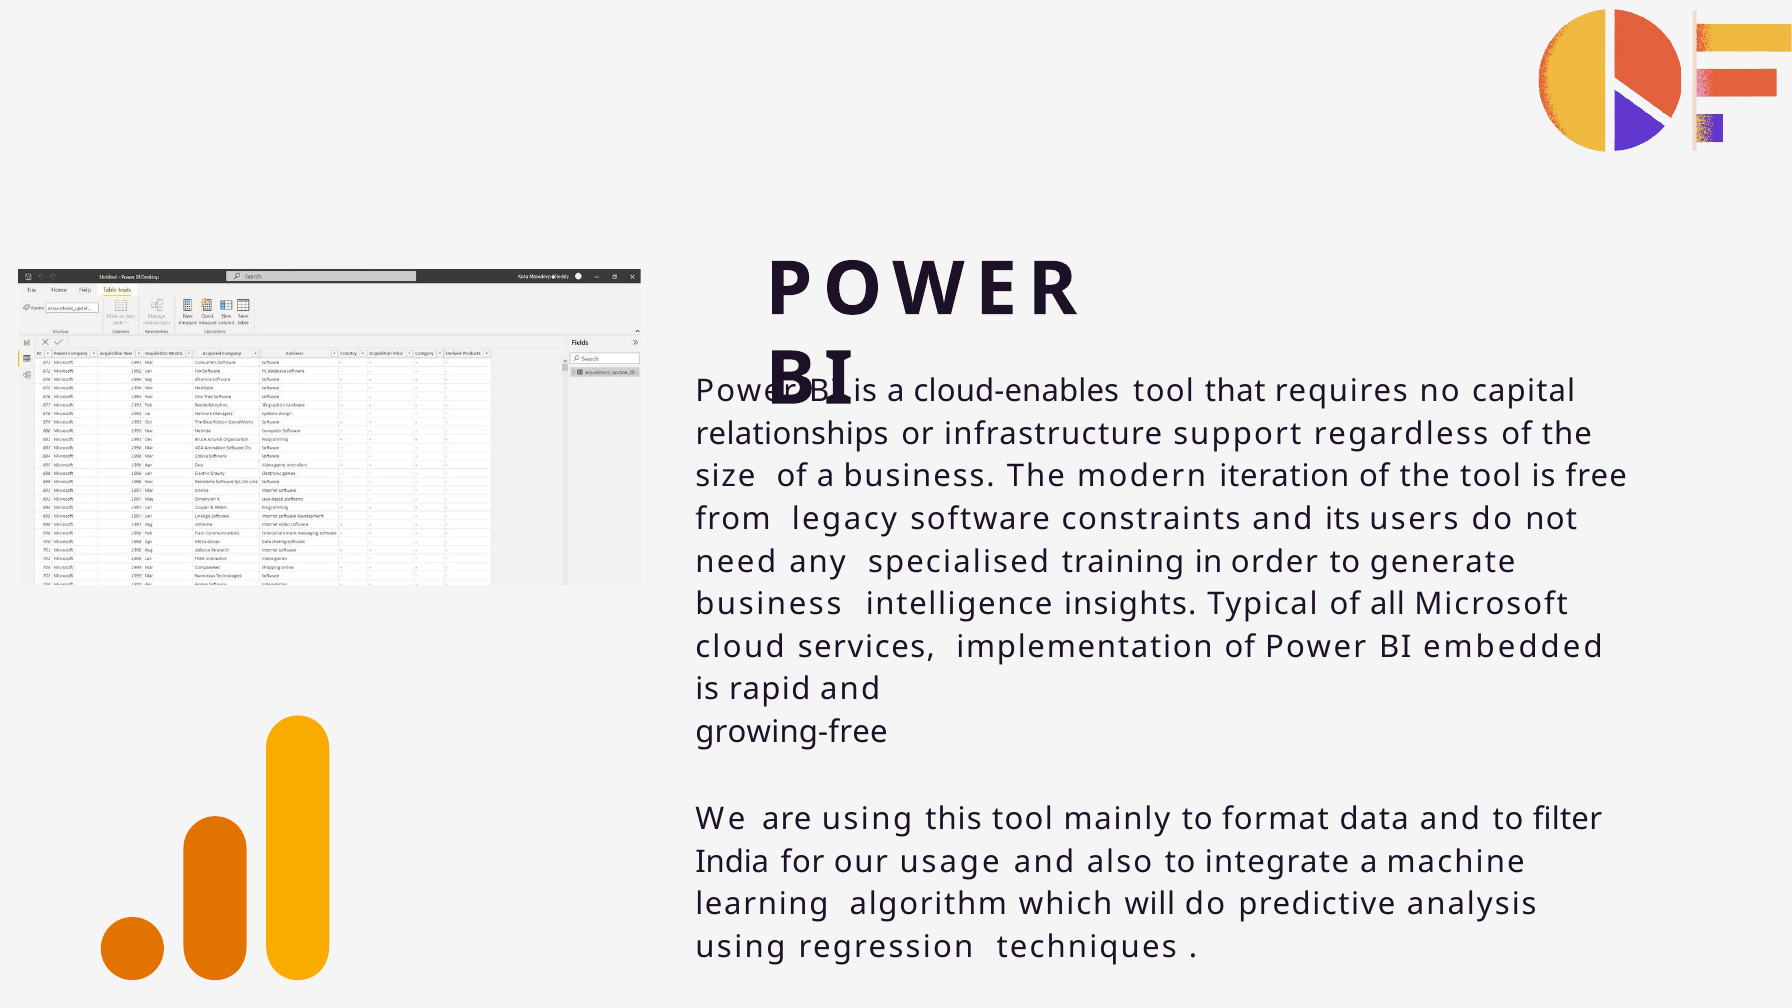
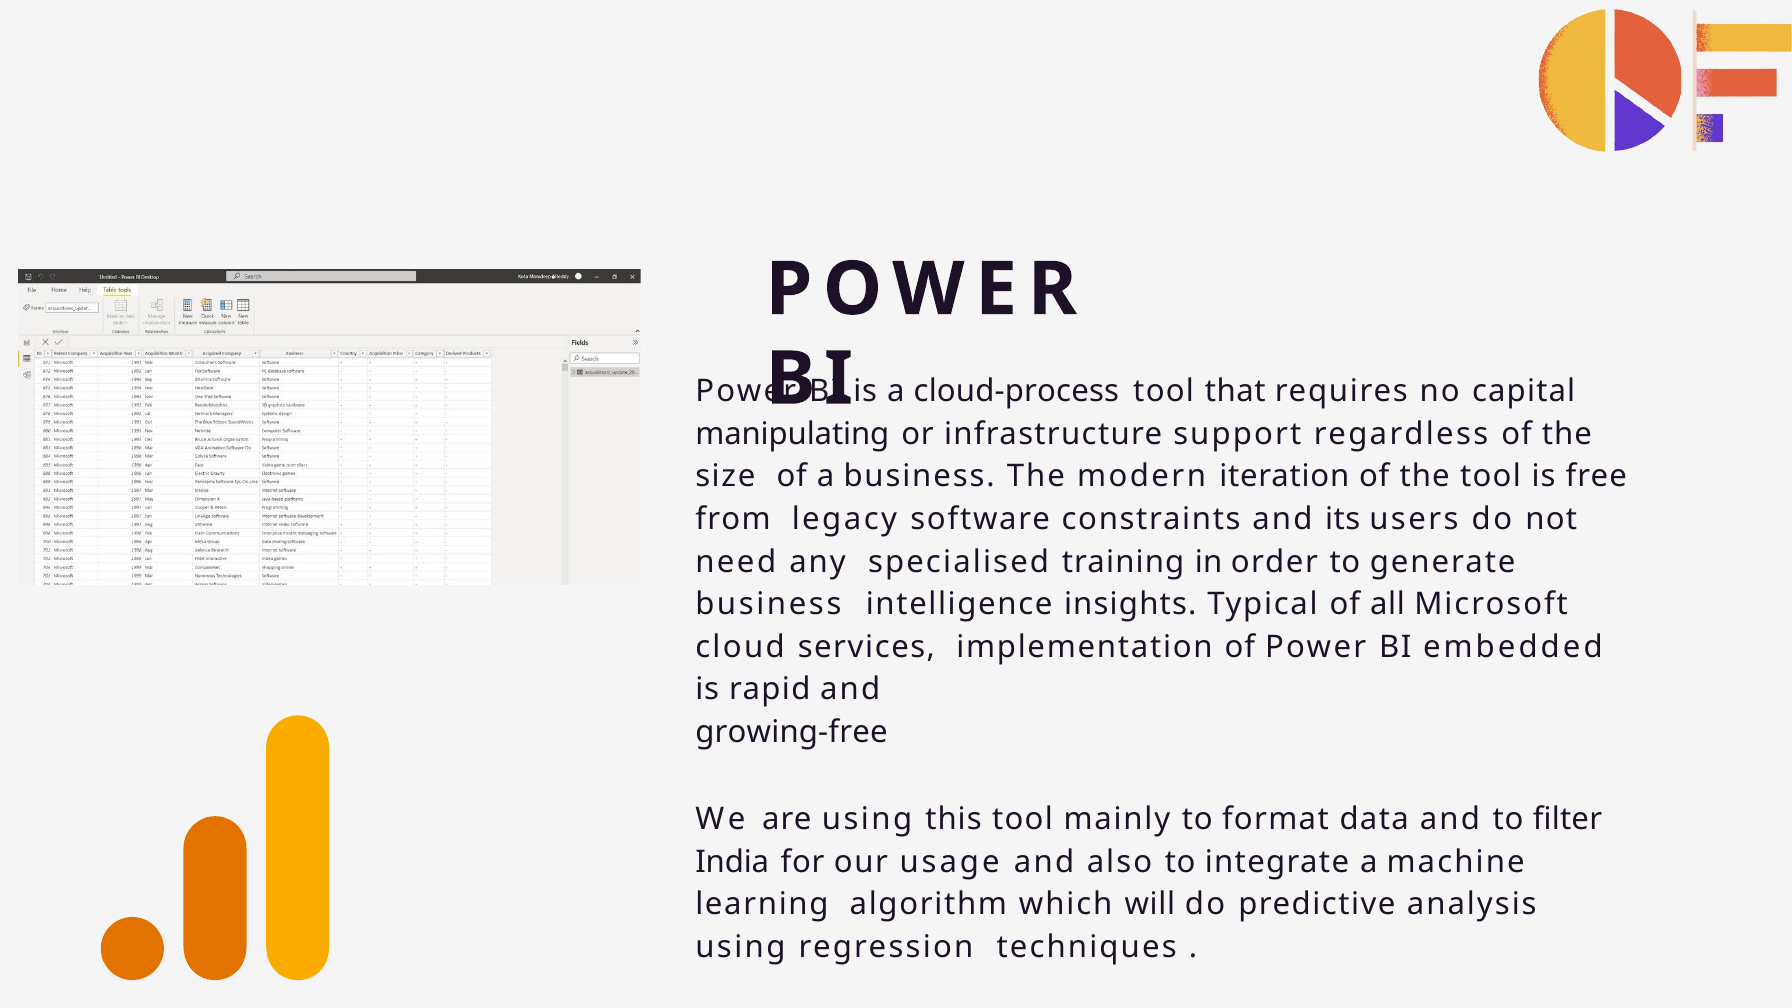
cloud-enables: cloud-enables -> cloud-process (1016, 392)
relationships: relationships -> manipulating (792, 434)
